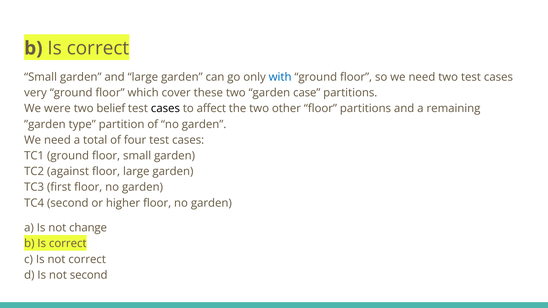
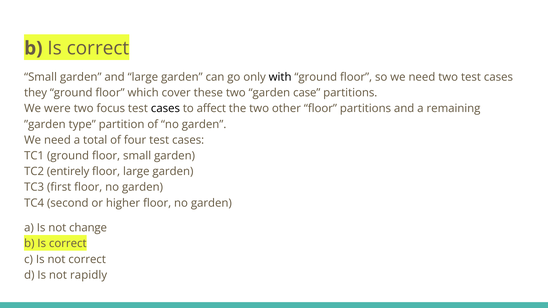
with colour: blue -> black (280, 77)
very: very -> they (36, 93)
belief: belief -> focus (111, 109)
against: against -> entirely (68, 172)
not second: second -> rapidly (89, 275)
